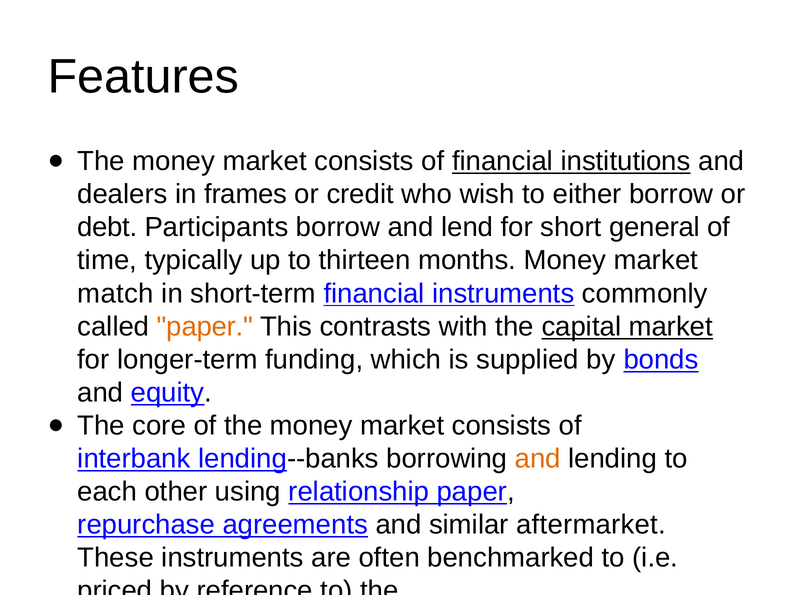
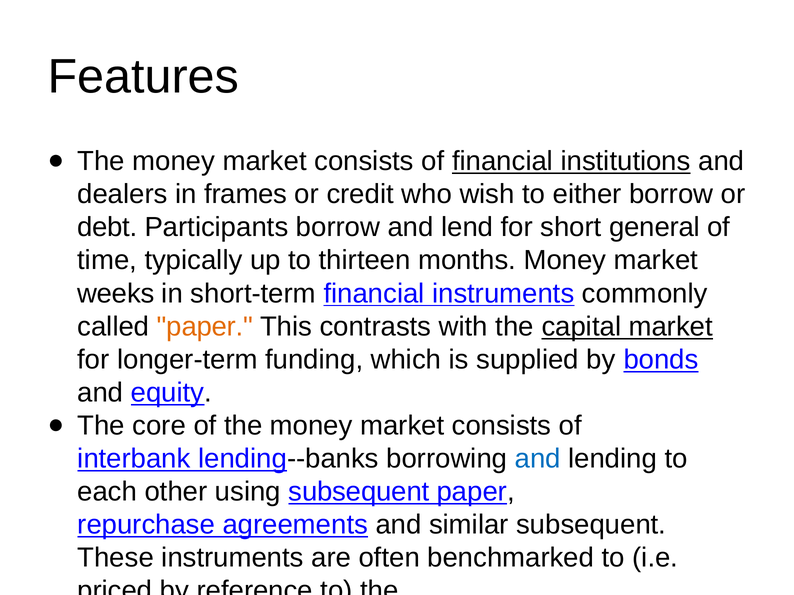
match: match -> weeks (116, 294)
and colour: orange -> blue (538, 459)
using relationship: relationship -> subsequent (359, 492)
similar aftermarket: aftermarket -> subsequent (591, 525)
